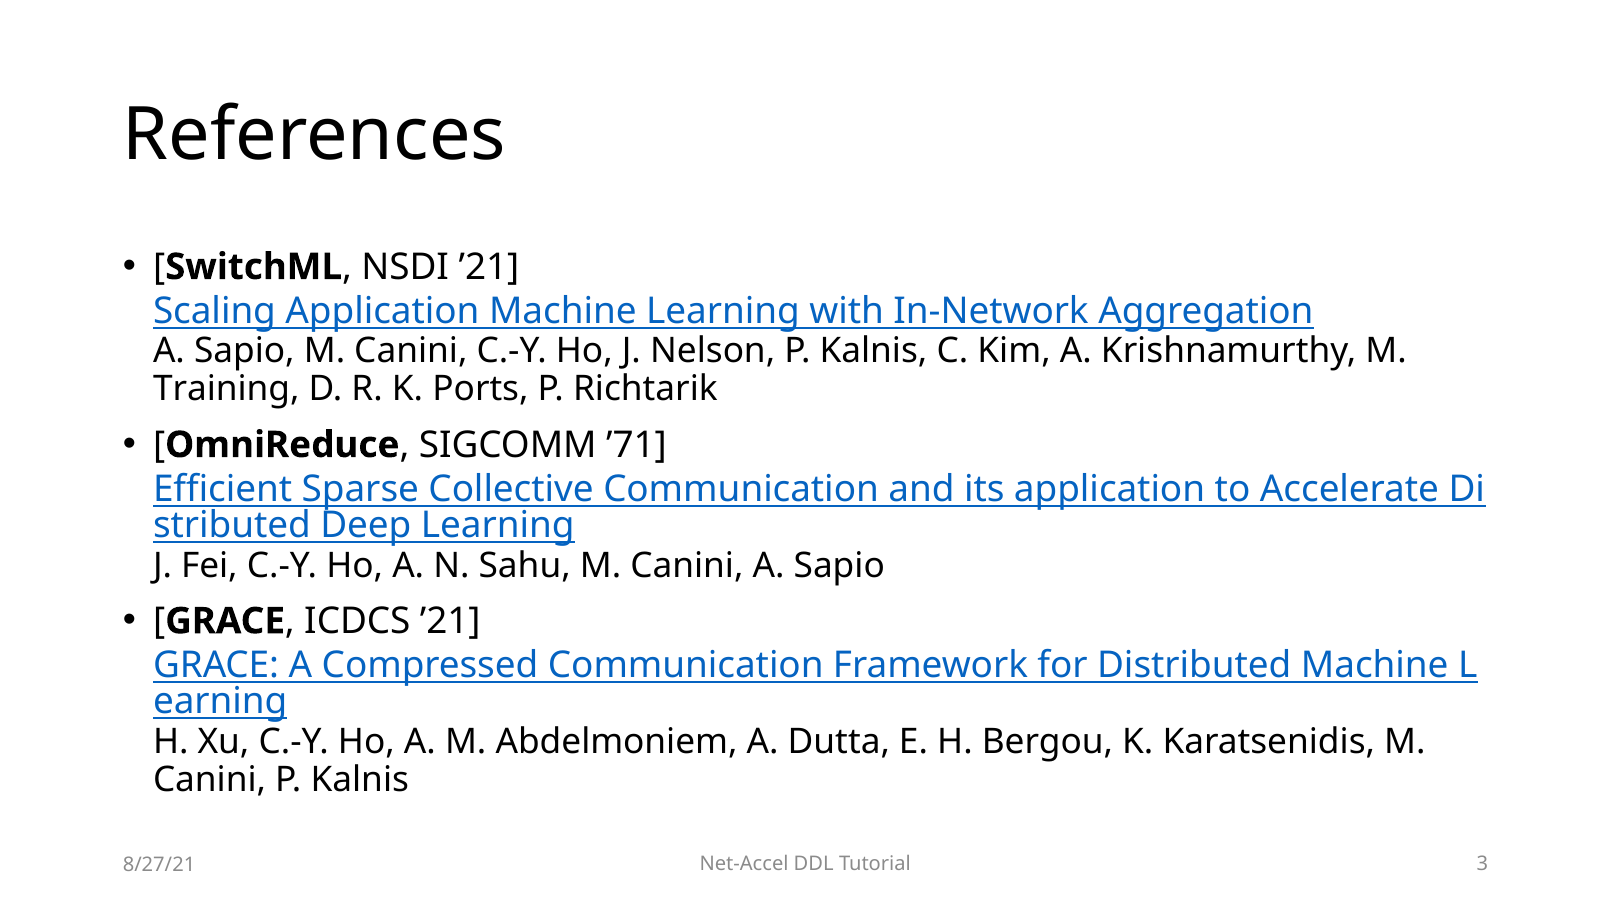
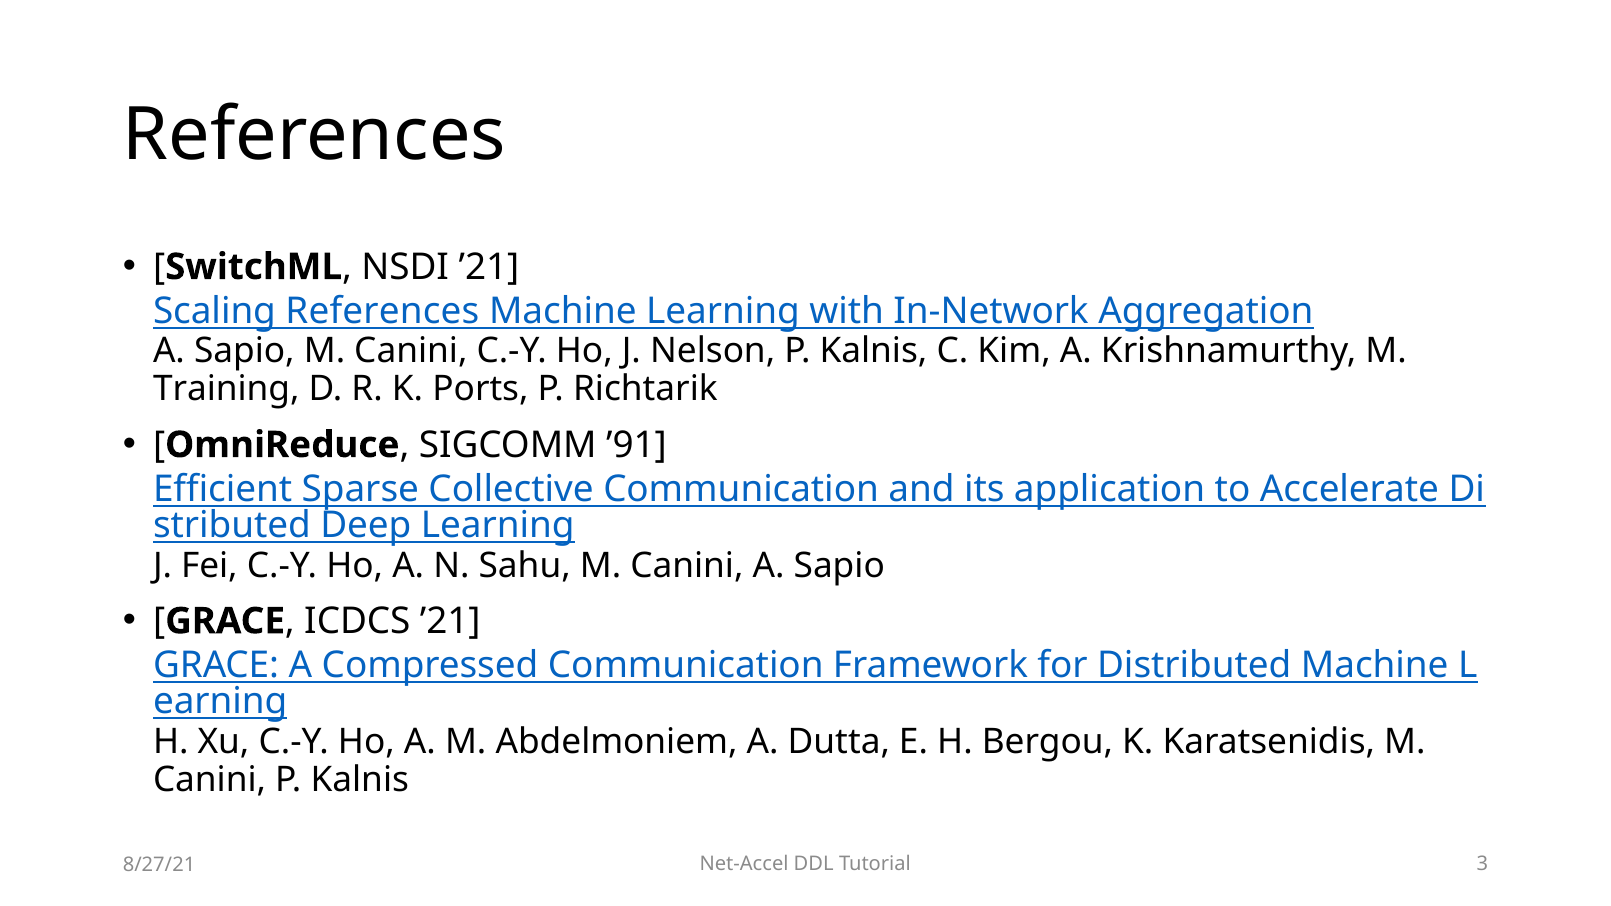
Scaling Application: Application -> References (382, 311)
’71: ’71 -> ’91 (636, 445)
